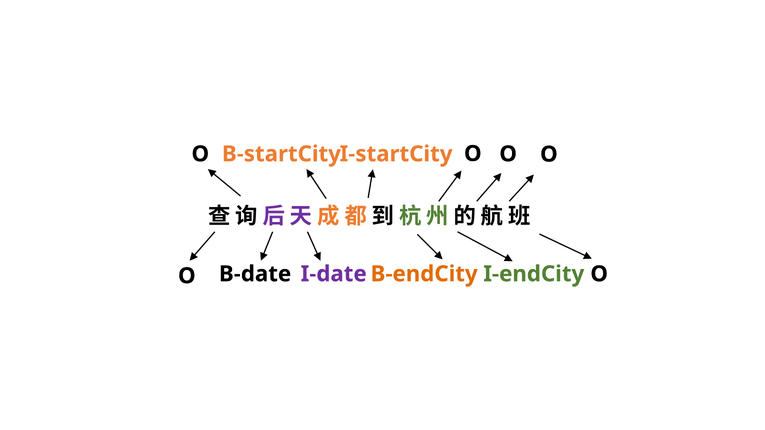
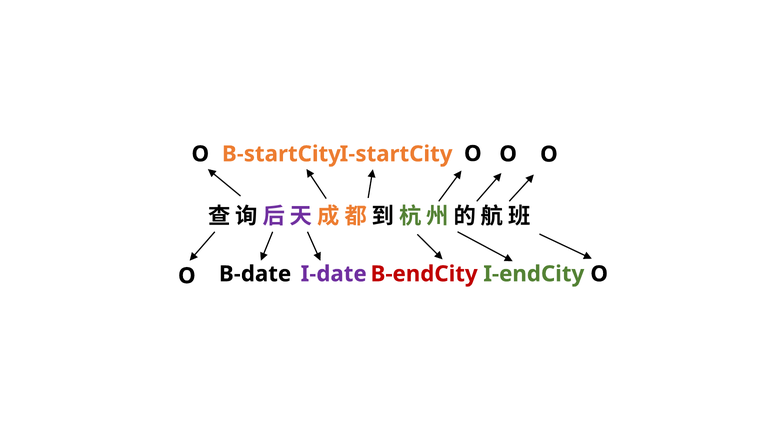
B-endCity colour: orange -> red (424, 274)
